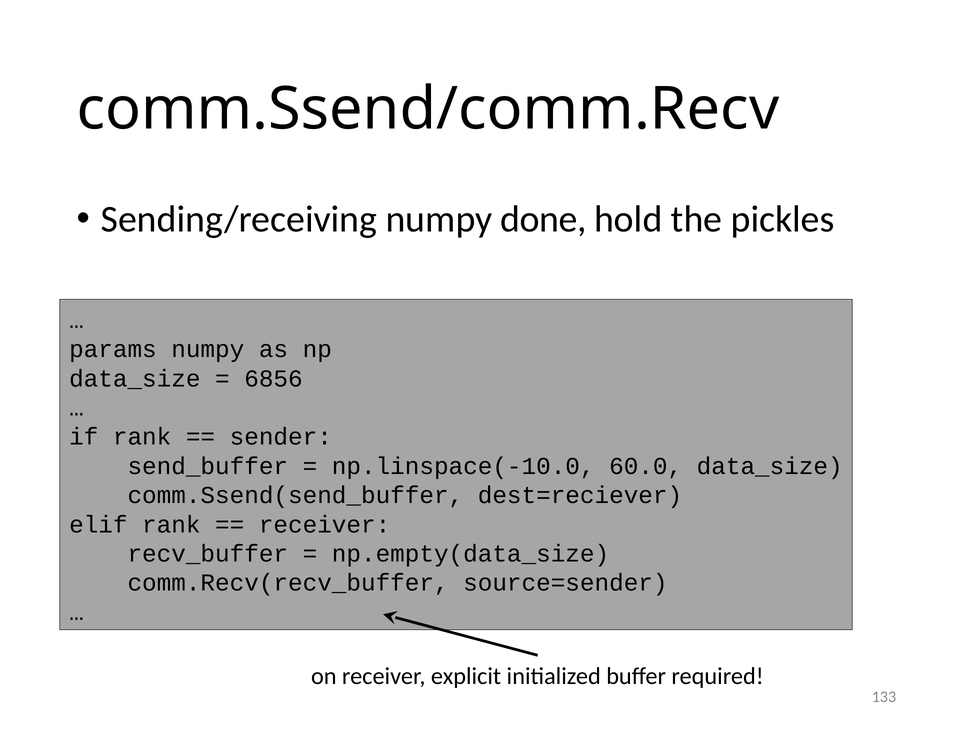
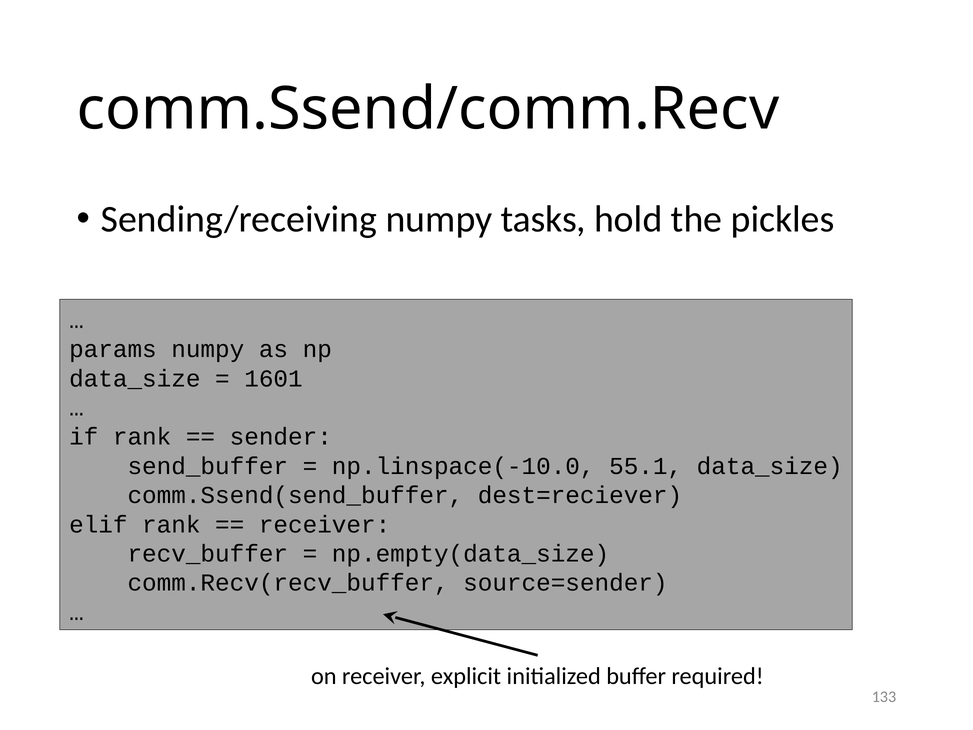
done: done -> tasks (543, 219)
6856: 6856 -> 1601 (273, 378)
60.0: 60.0 -> 55.1 (646, 466)
